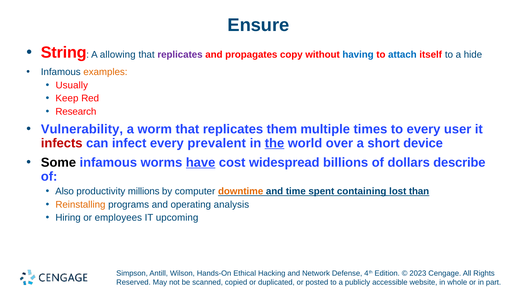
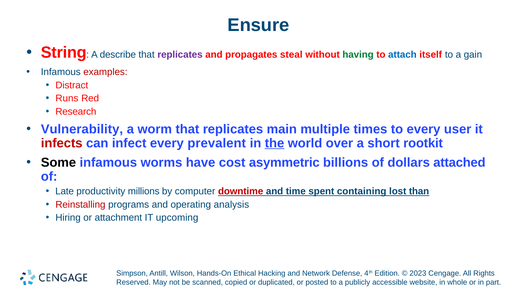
allowing: allowing -> describe (118, 55)
copy: copy -> steal (291, 55)
having colour: blue -> green (358, 55)
hide: hide -> gain (473, 55)
examples colour: orange -> red (105, 72)
Usually: Usually -> Distract (72, 85)
Keep: Keep -> Runs (67, 98)
them: them -> main (282, 129)
device: device -> rootkit (423, 143)
have underline: present -> none (201, 162)
widespread: widespread -> asymmetric (284, 162)
describe: describe -> attached (459, 162)
Also: Also -> Late (65, 191)
downtime colour: orange -> red (241, 191)
Reinstalling colour: orange -> red (80, 204)
employees: employees -> attachment (118, 218)
